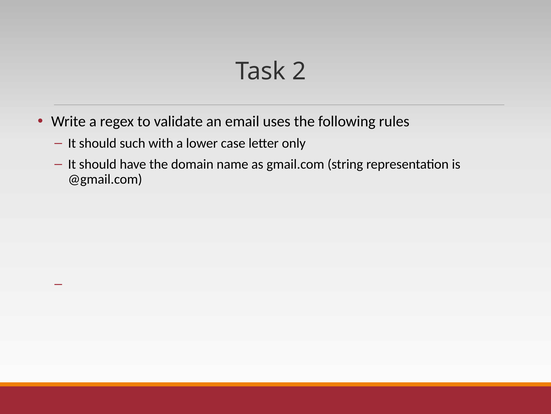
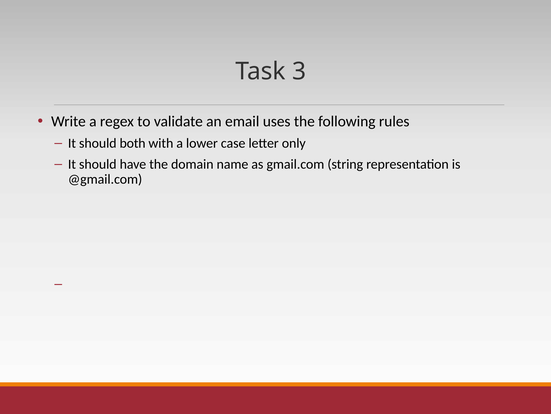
2: 2 -> 3 (299, 71)
such: such -> both (133, 143)
